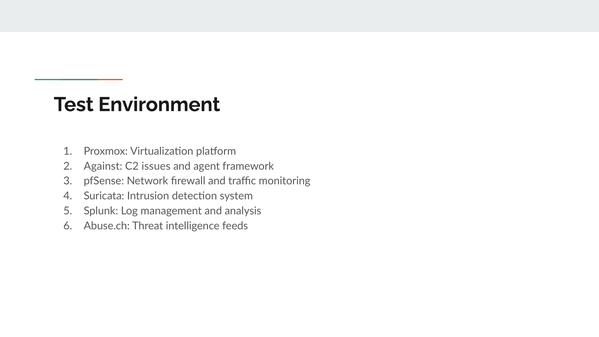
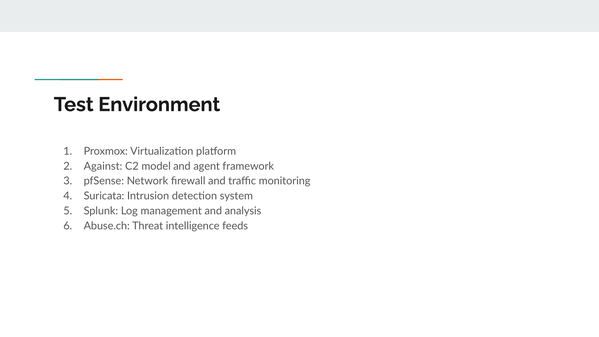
issues: issues -> model (156, 166)
